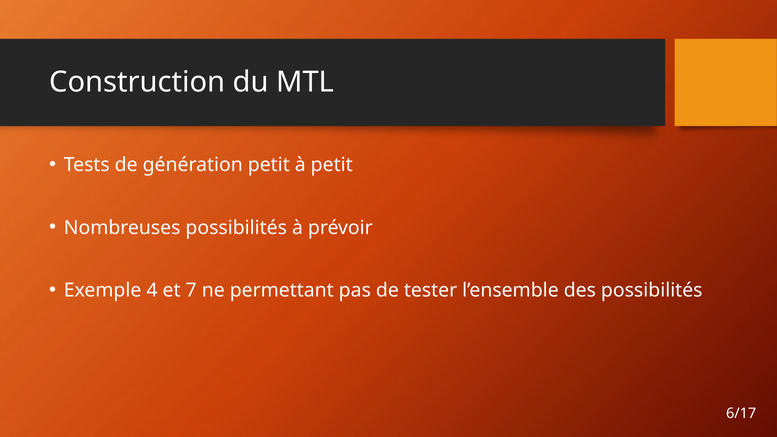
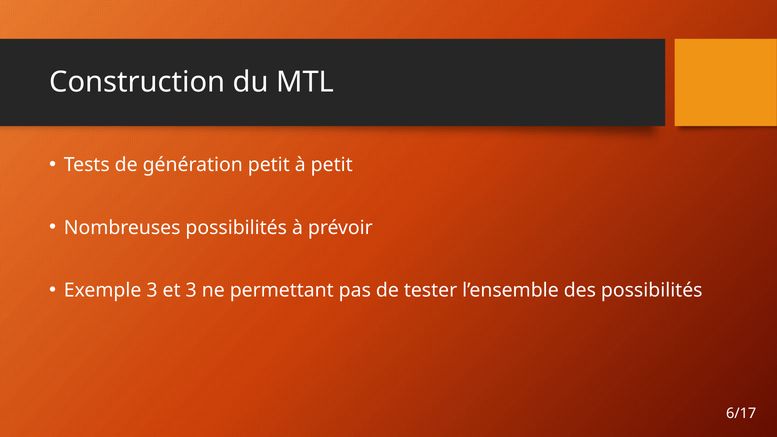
Exemple 4: 4 -> 3 (152, 290)
et 7: 7 -> 3 (191, 290)
